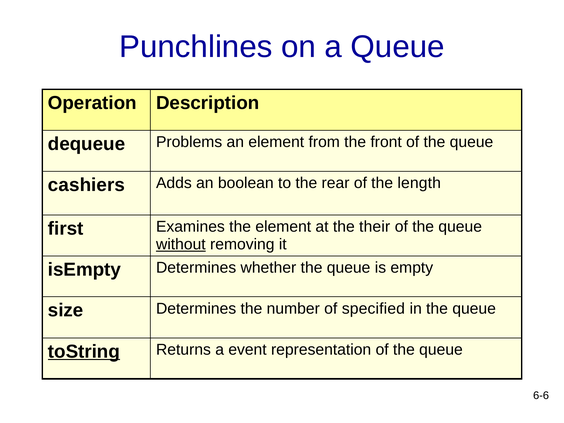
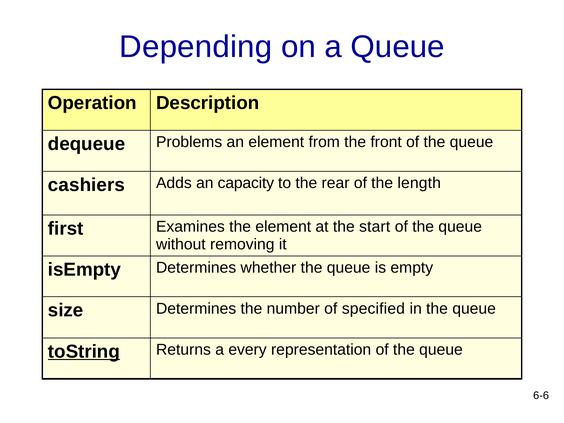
Punchlines: Punchlines -> Depending (196, 47)
boolean: boolean -> capacity (246, 183)
their: their -> start (375, 227)
without underline: present -> none (181, 244)
event: event -> every (247, 350)
